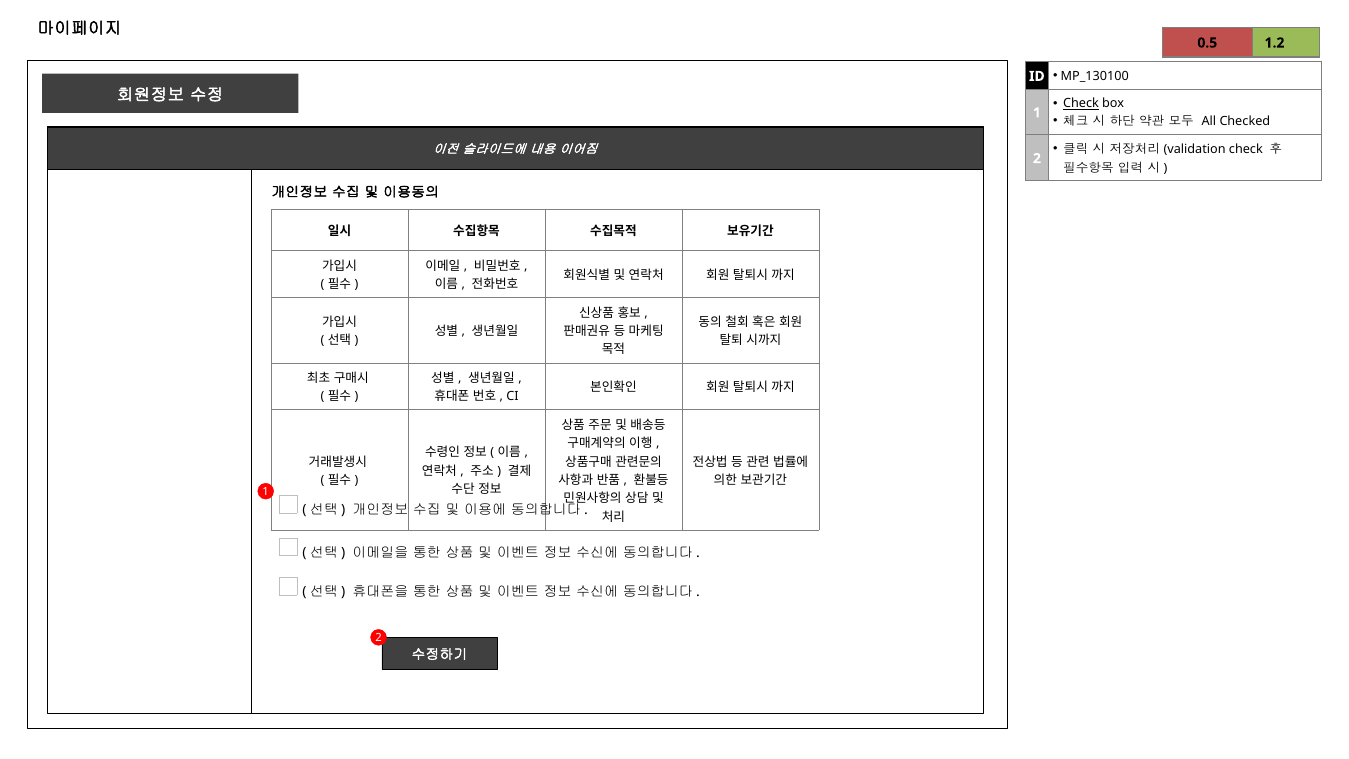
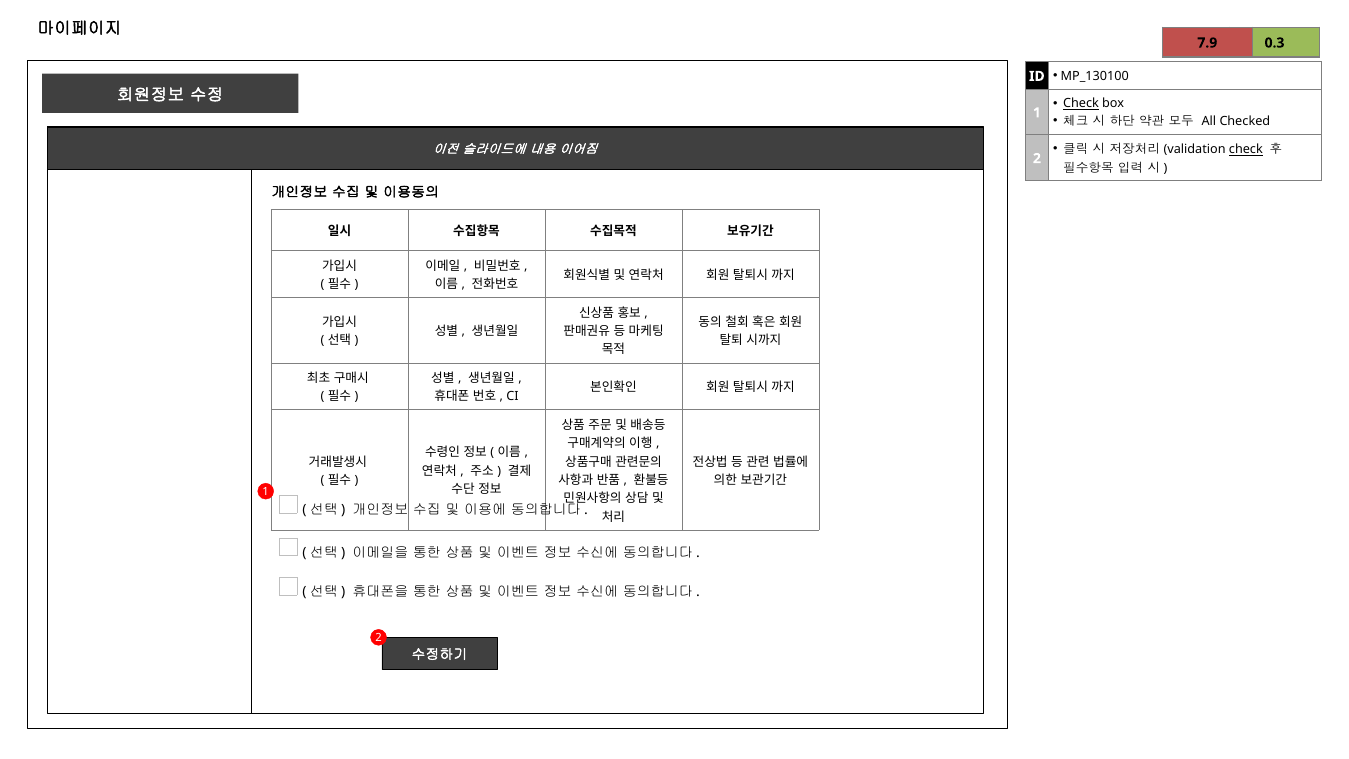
0.5: 0.5 -> 7.9 (1207, 43)
1.2: 1.2 -> 0.3 (1275, 43)
check underline: none -> present (1246, 150)
